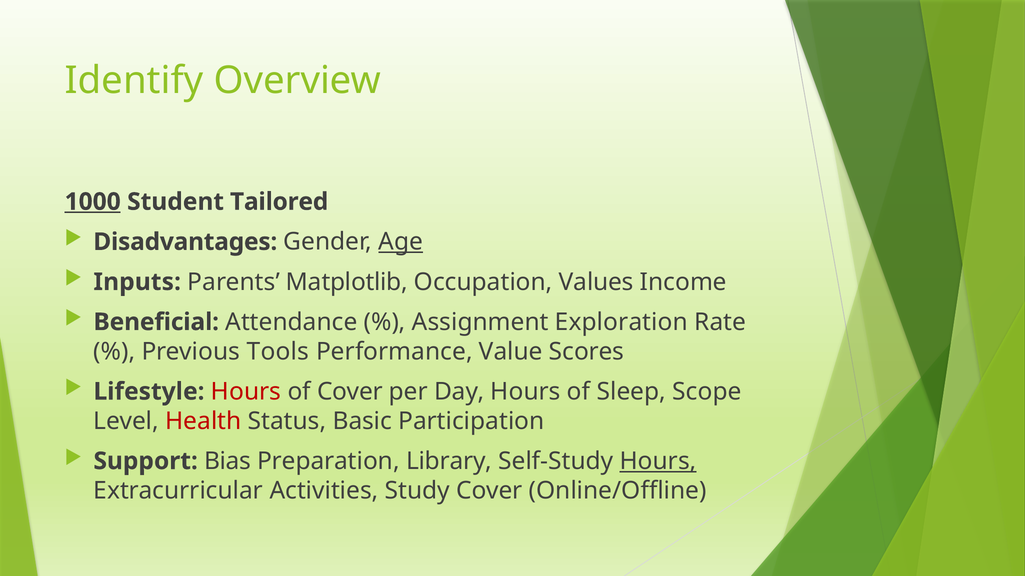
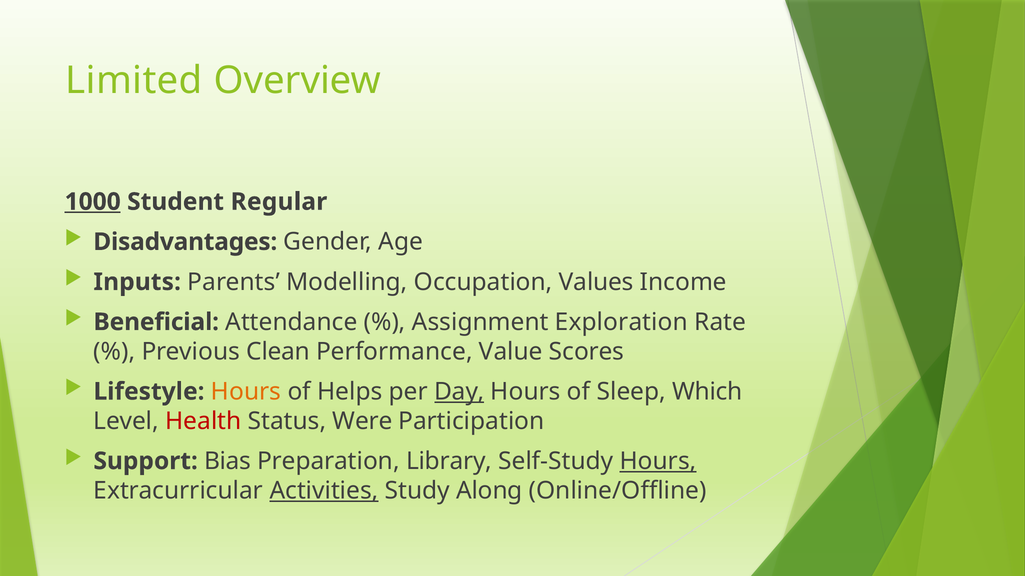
Identify: Identify -> Limited (134, 81)
Tailored: Tailored -> Regular (279, 202)
Age underline: present -> none (401, 242)
Matplotlib: Matplotlib -> Modelling (347, 282)
Tools: Tools -> Clean (278, 352)
Hours colour: red -> orange (246, 392)
of Cover: Cover -> Helps (350, 392)
Day underline: none -> present (459, 392)
Scope: Scope -> Which (707, 392)
Basic: Basic -> Were (362, 421)
Activities underline: none -> present (324, 491)
Study Cover: Cover -> Along (489, 491)
